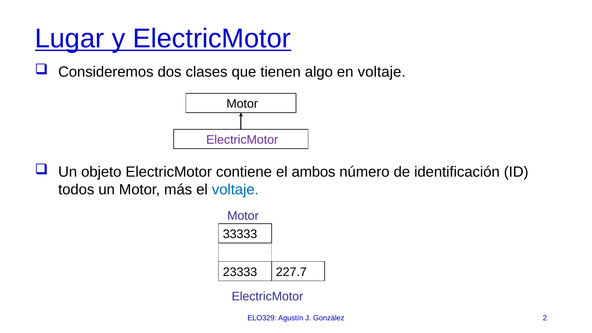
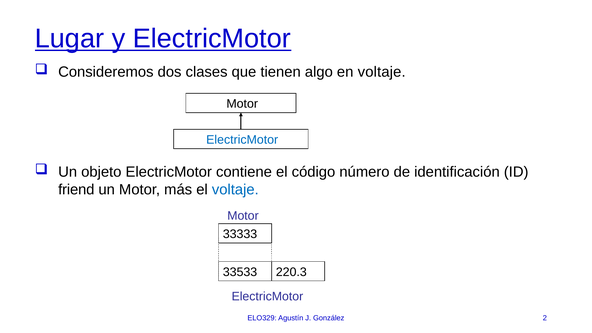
ElectricMotor colour: purple -> blue (242, 140)
ambos: ambos -> código (313, 172)
todos: todos -> friend (76, 190)
23333: 23333 -> 33533 (240, 272)
227.7: 227.7 -> 220.3 (291, 272)
